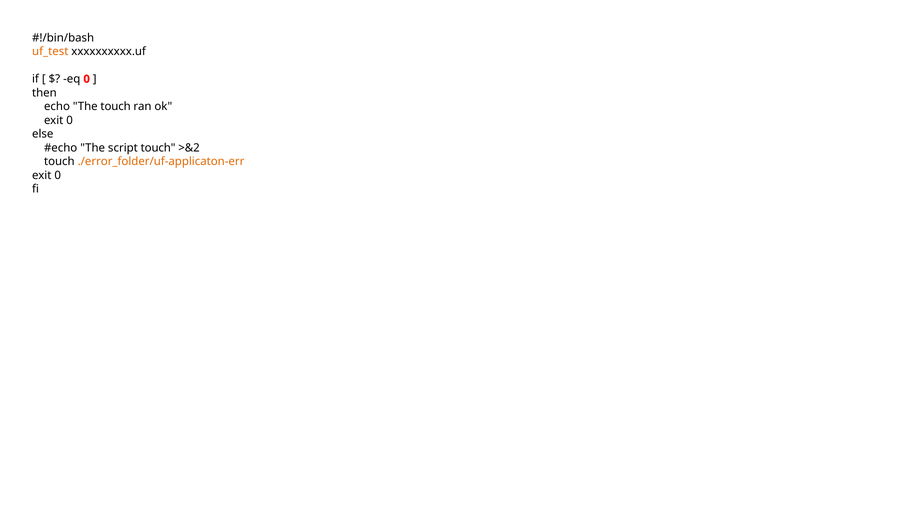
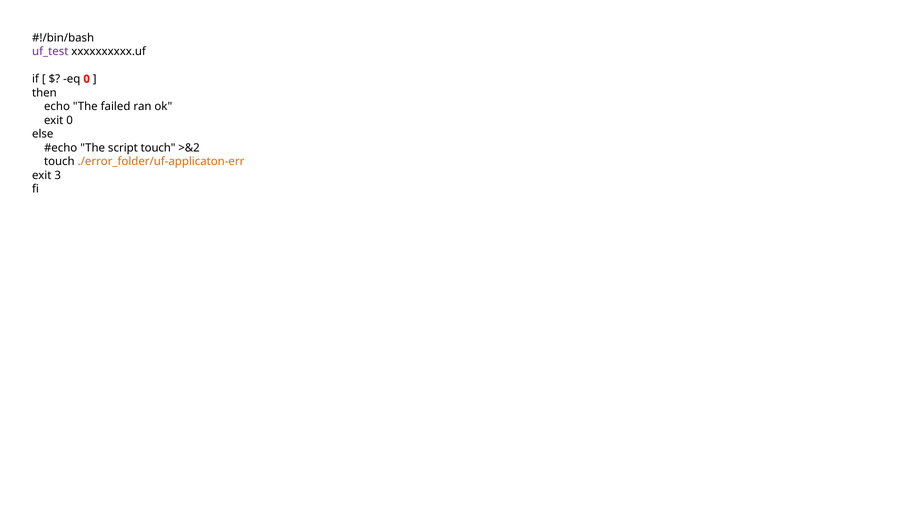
uf_test colour: orange -> purple (50, 51)
The touch: touch -> failed (116, 107)
0: 0 -> 3 (58, 175)
